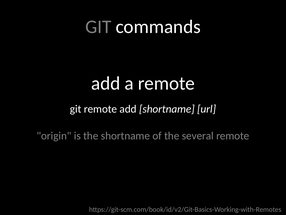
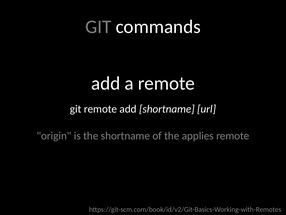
several: several -> applies (198, 136)
